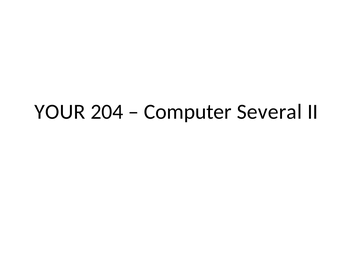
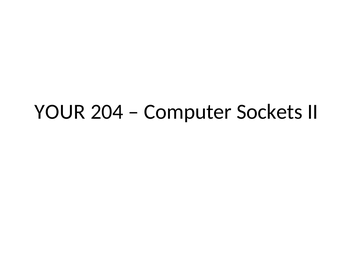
Several: Several -> Sockets (270, 112)
